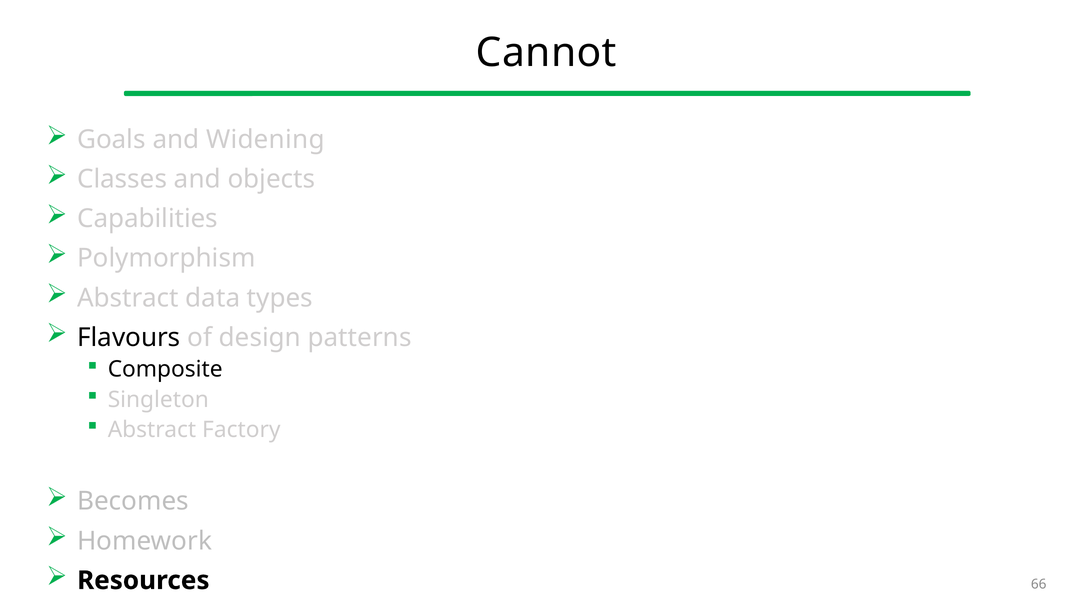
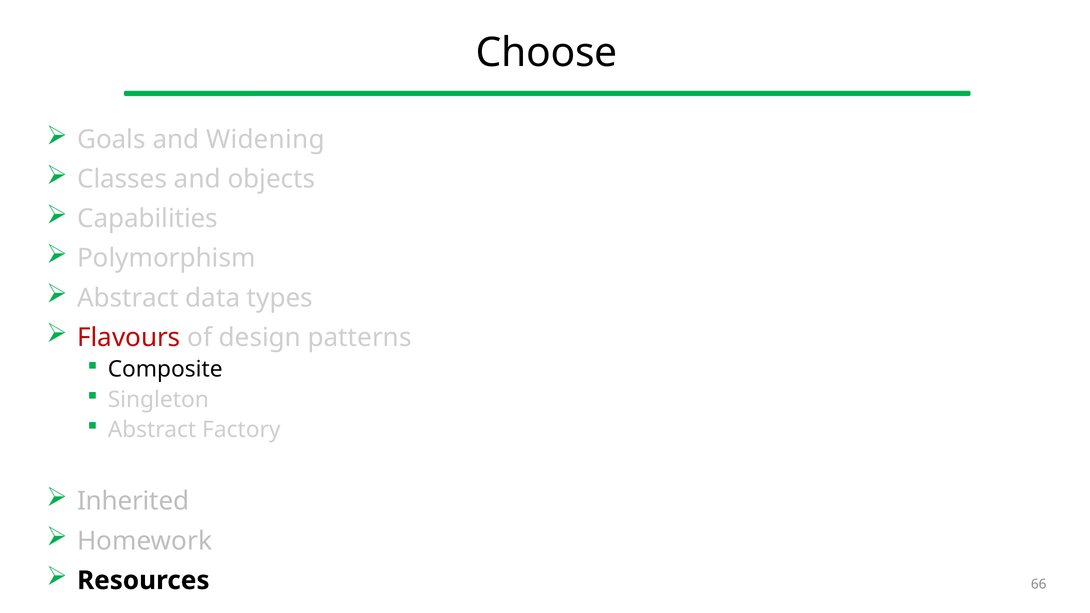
Cannot: Cannot -> Choose (547, 53)
Flavours colour: black -> red (129, 338)
Becomes: Becomes -> Inherited (133, 501)
